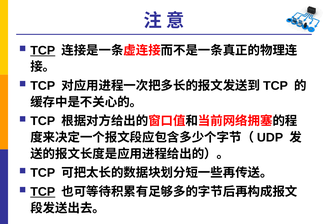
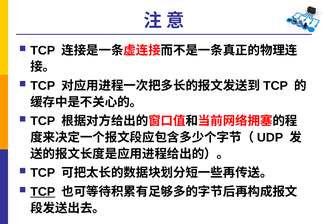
TCP underline: present -> none (43, 50)
